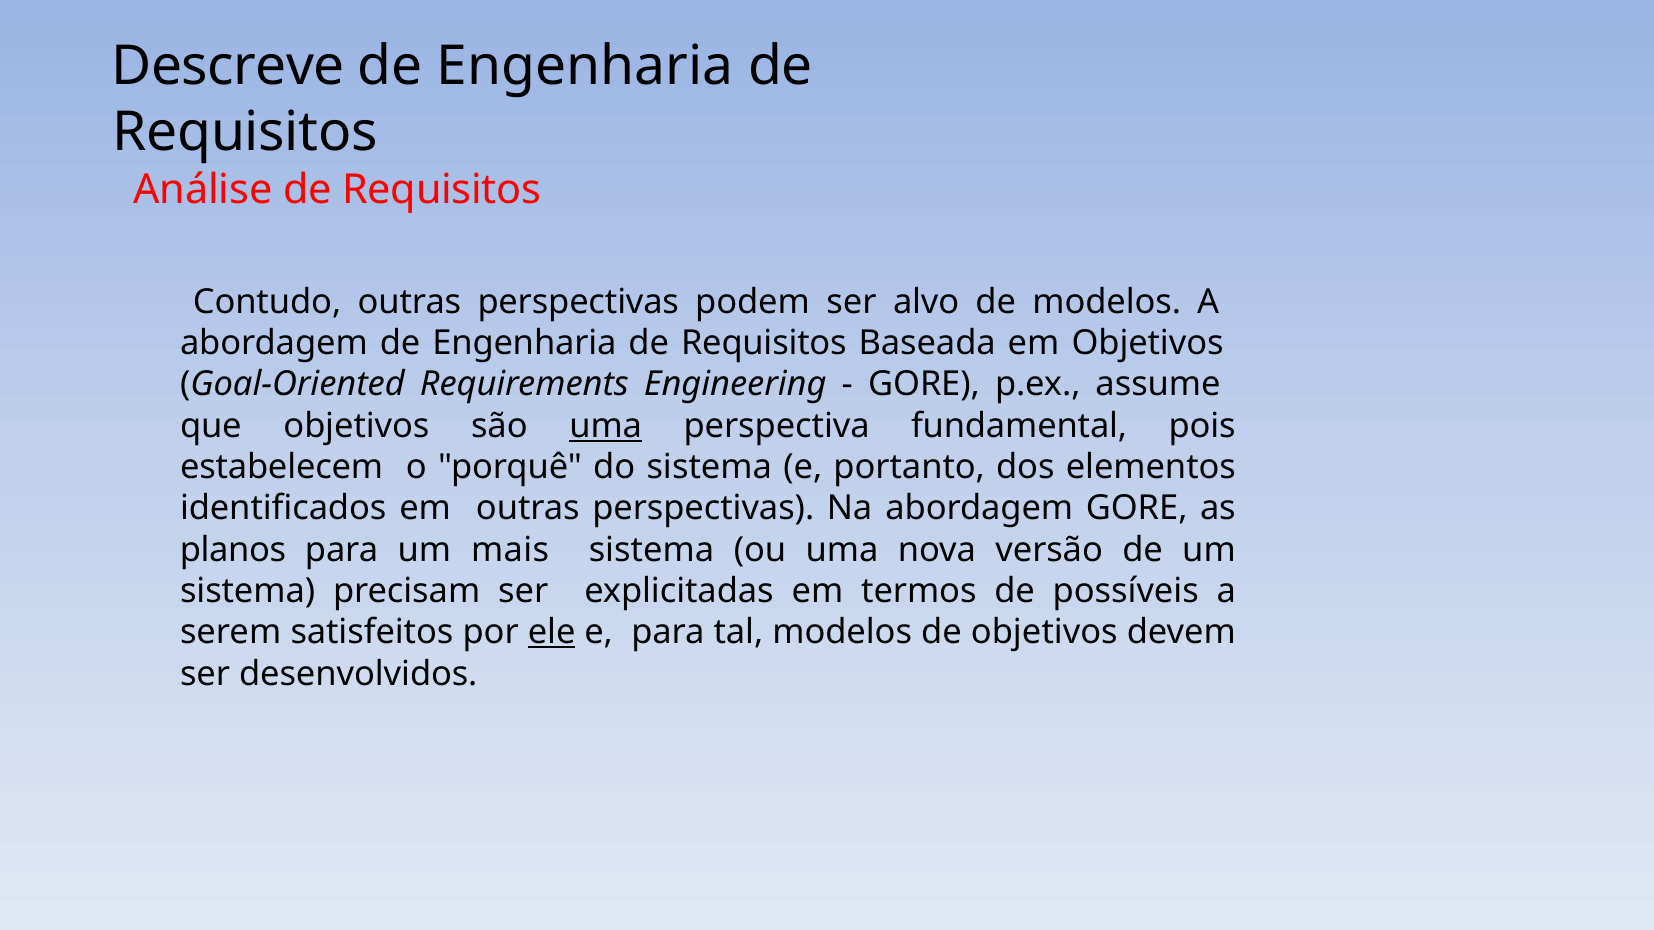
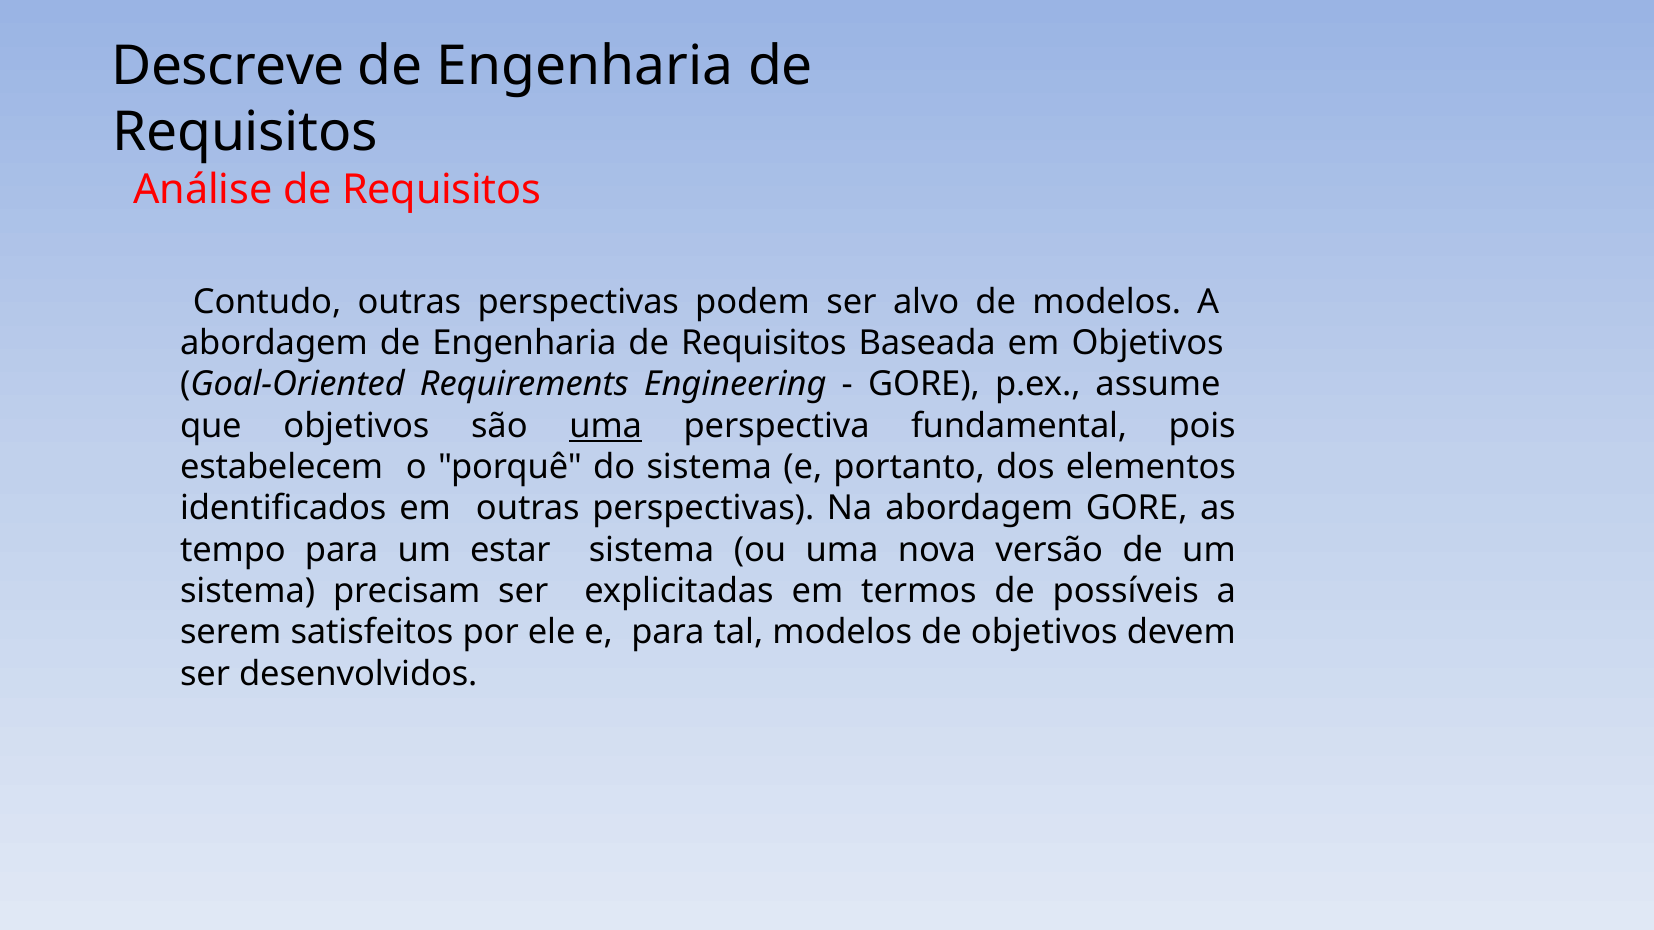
planos: planos -> tempo (233, 550)
mais: mais -> estar (510, 550)
ele underline: present -> none (552, 633)
